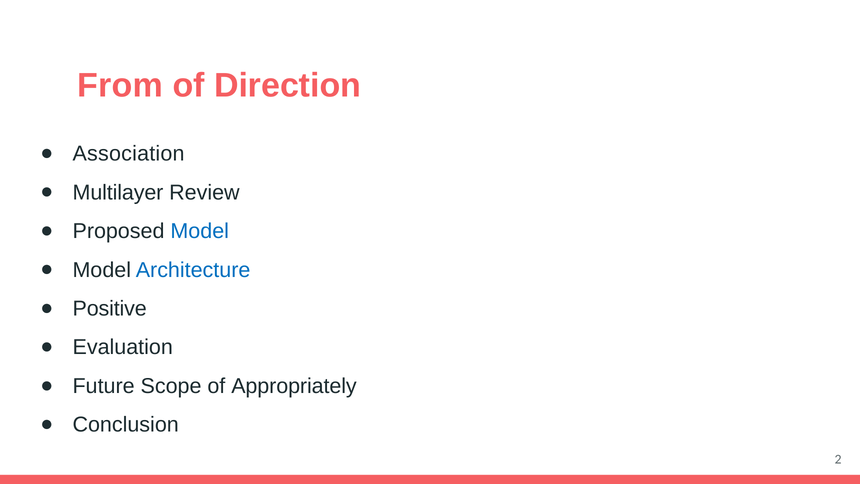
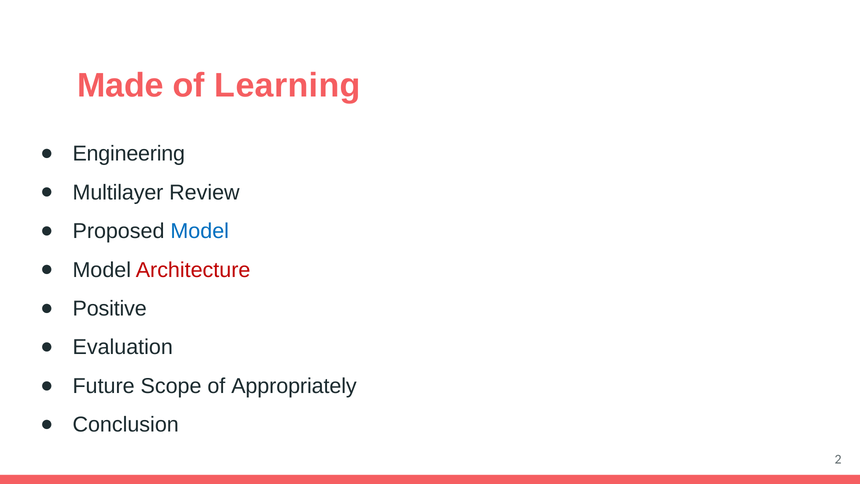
From: From -> Made (120, 86)
Direction: Direction -> Learning (287, 86)
Association: Association -> Engineering (129, 154)
Architecture colour: blue -> red (193, 270)
